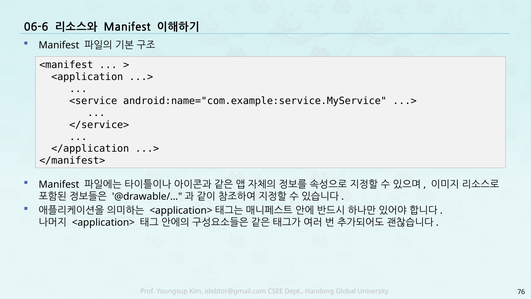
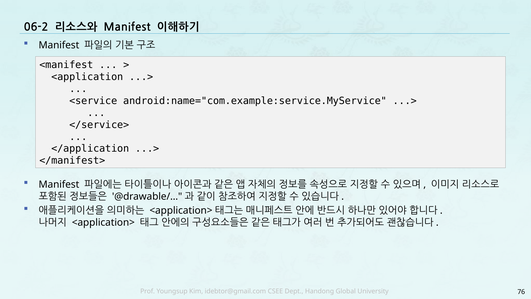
06-6: 06-6 -> 06-2 (36, 27)
